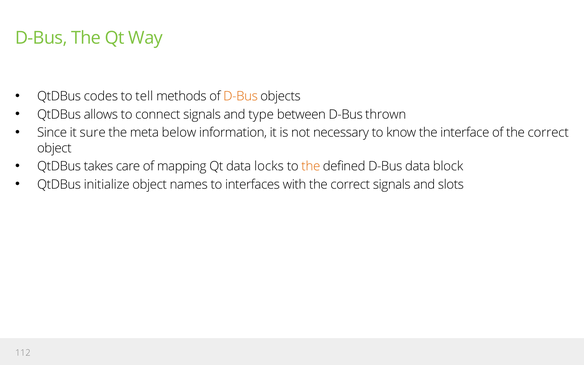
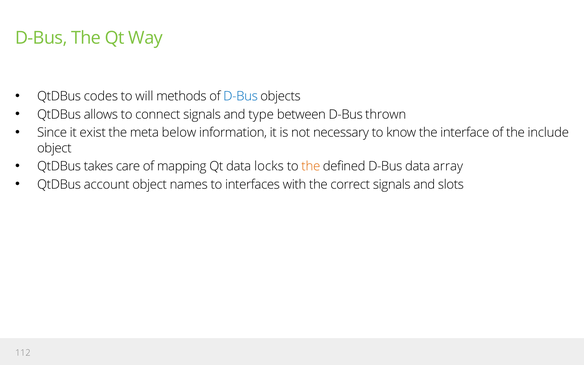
tell: tell -> will (144, 96)
D-Bus colour: orange -> blue (241, 96)
sure: sure -> exist (93, 133)
of the correct: correct -> include (548, 133)
block: block -> array (448, 166)
initialize: initialize -> account (107, 184)
